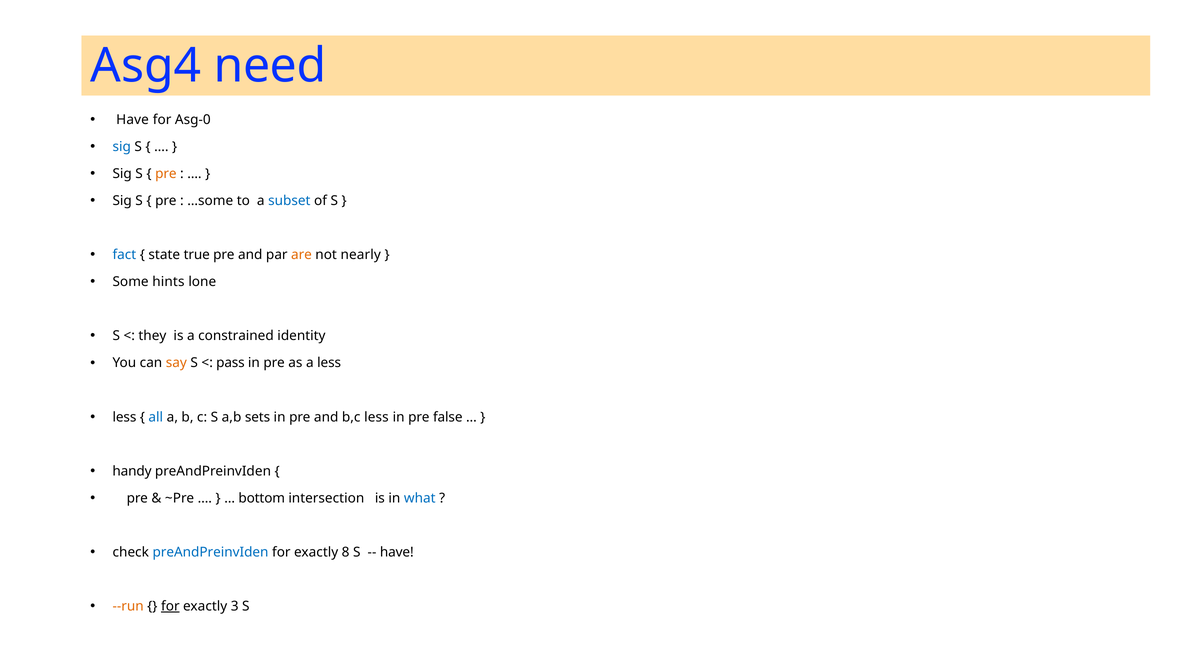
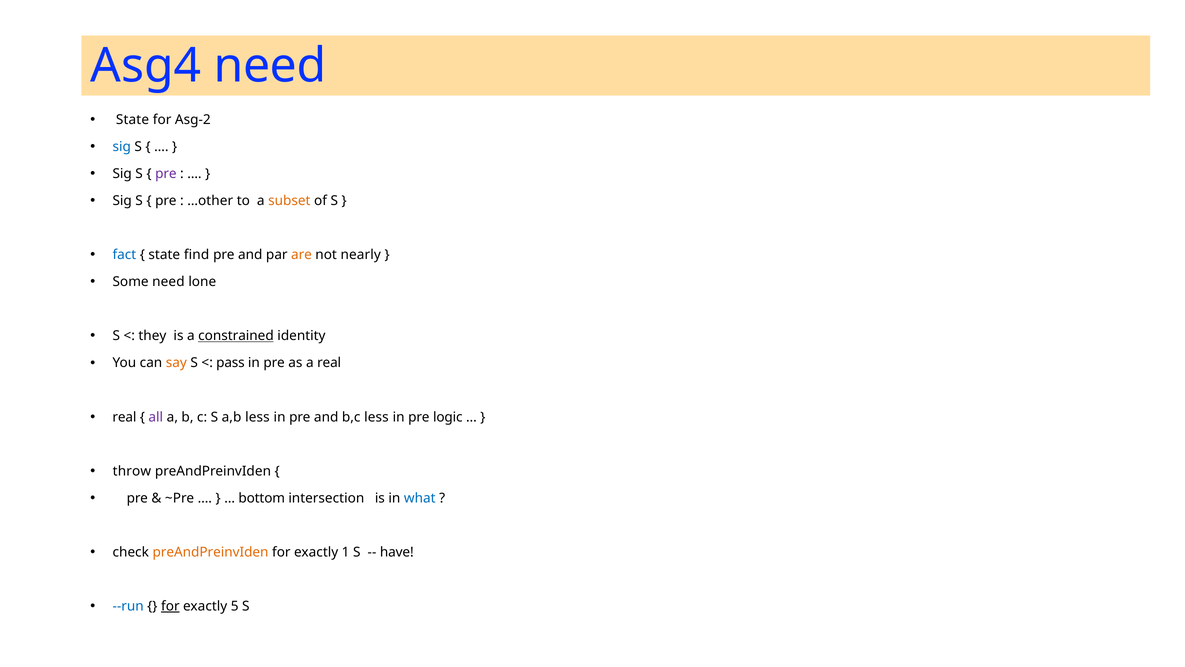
Have: Have -> State (133, 120)
Asg-0: Asg-0 -> Asg-2 (193, 120)
pre colour: orange -> purple (166, 174)
…some: …some -> …other (210, 201)
subset colour: blue -> orange (289, 201)
true: true -> find (197, 255)
Some hints: hints -> need (168, 282)
constrained underline: none -> present (236, 336)
a less: less -> real (329, 363)
less: less -> real (124, 417)
all colour: blue -> purple (156, 417)
a,b sets: sets -> less (257, 417)
false: false -> logic (448, 417)
handy: handy -> throw (132, 471)
preAndPreinvIden colour: blue -> orange (211, 552)
8: 8 -> 1 (346, 552)
--run colour: orange -> blue (128, 606)
3: 3 -> 5 (235, 606)
